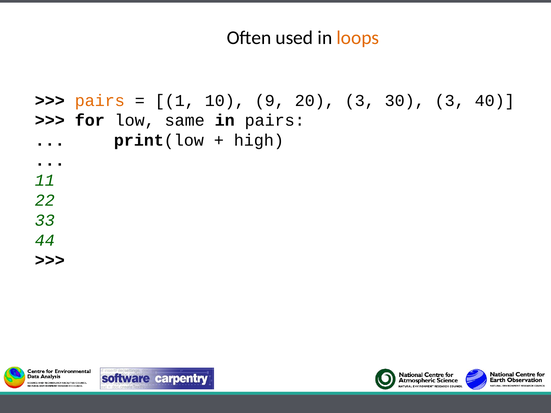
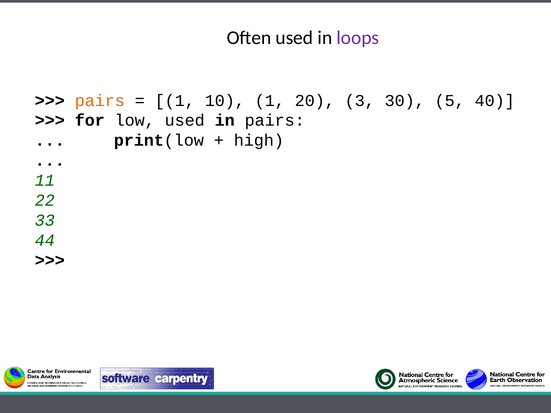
loops colour: orange -> purple (358, 38)
10 9: 9 -> 1 (270, 101)
30 3: 3 -> 5 (450, 101)
low same: same -> used (185, 121)
